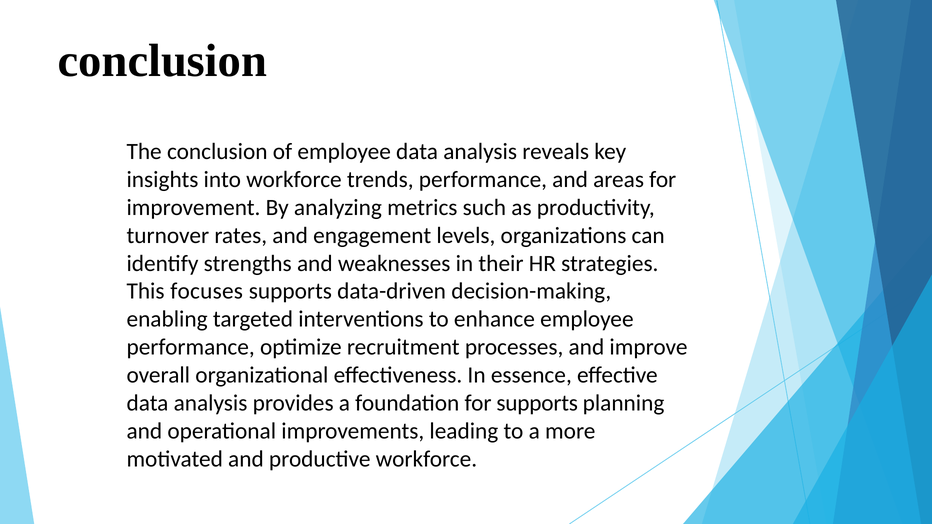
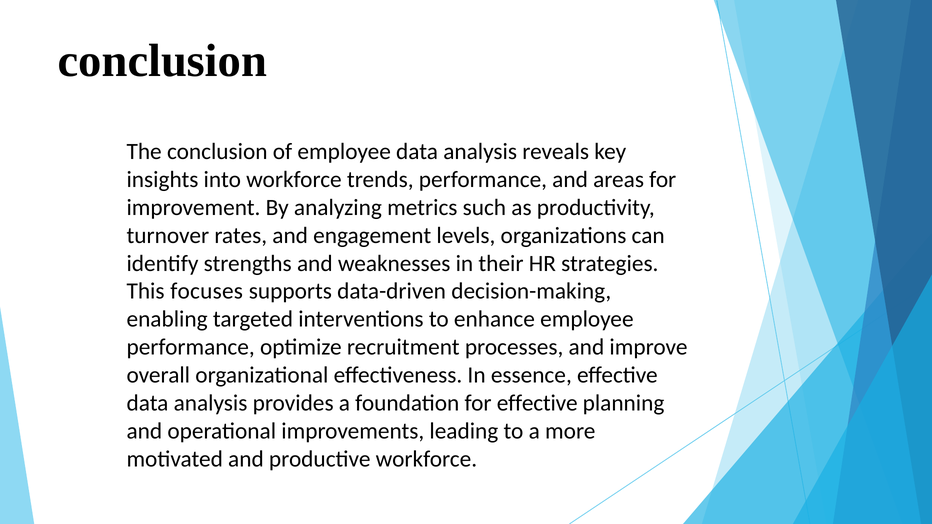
for supports: supports -> effective (537, 403)
